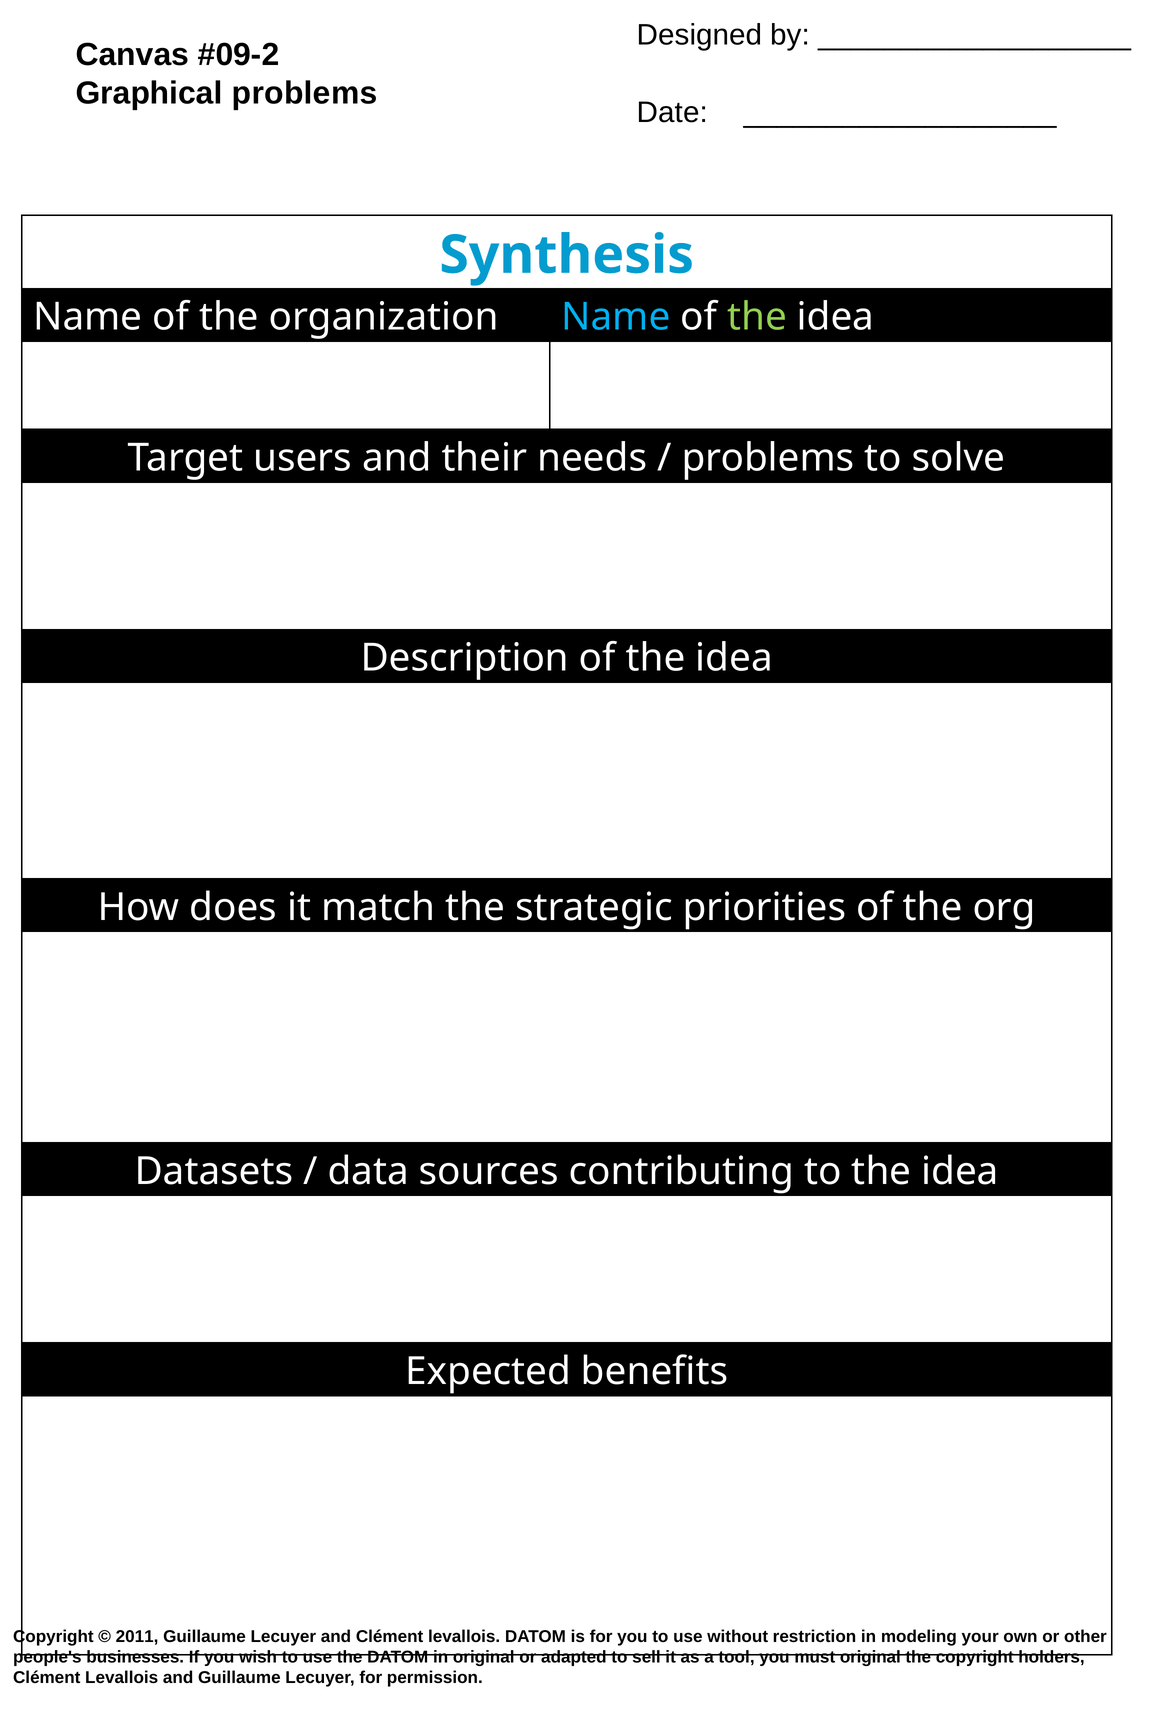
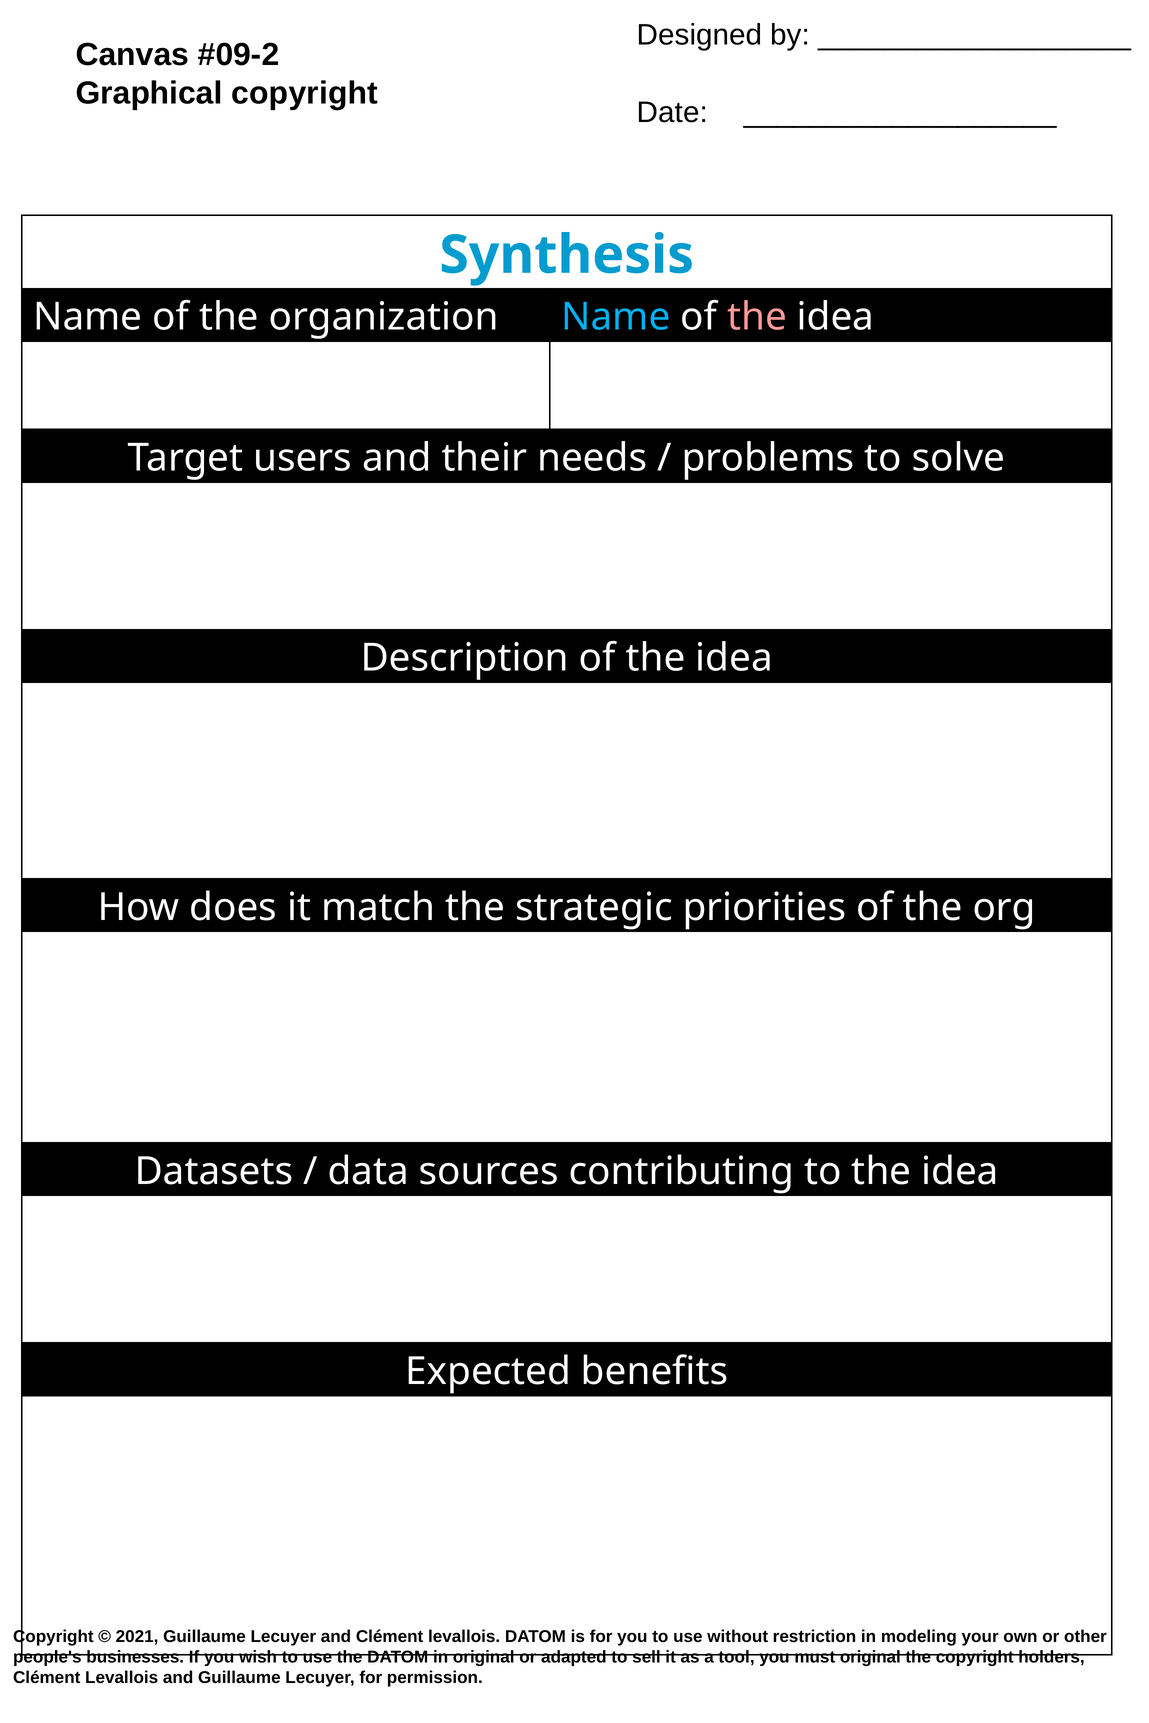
Graphical problems: problems -> copyright (305, 93)
the colour: light green -> pink (757, 317)
2011: 2011 -> 2021 (137, 1637)
